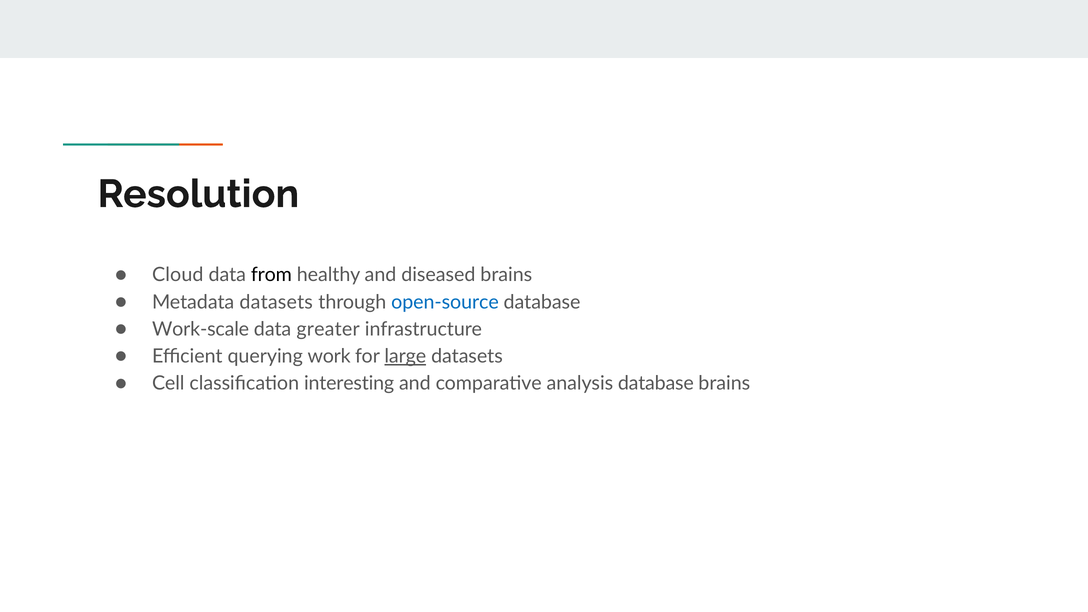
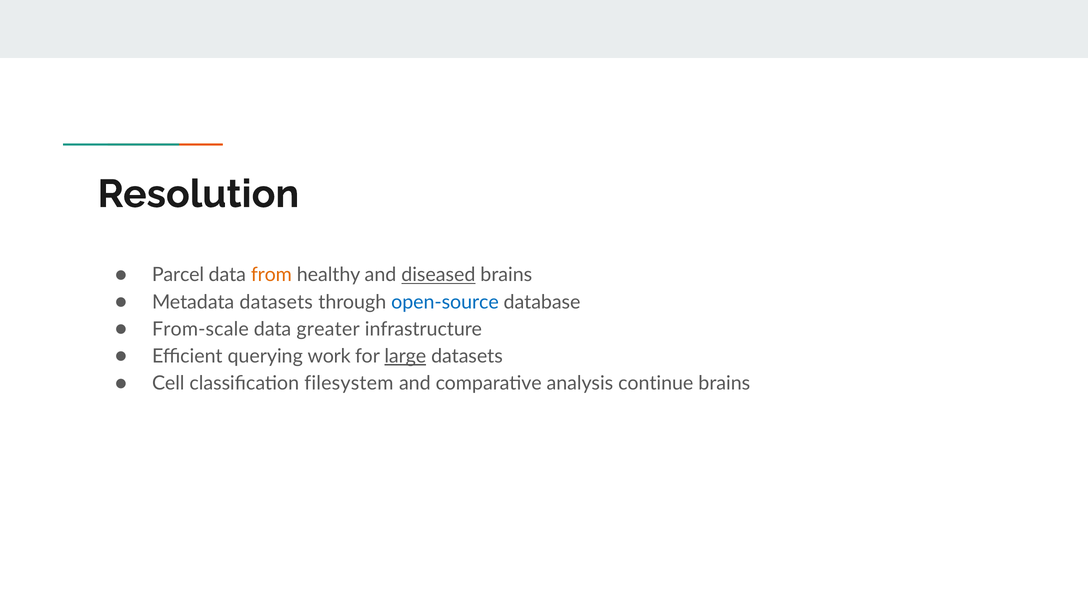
Cloud: Cloud -> Parcel (178, 275)
from colour: black -> orange (271, 275)
diseased underline: none -> present (438, 275)
Work-scale: Work-scale -> From-scale (200, 329)
interesting: interesting -> filesystem (349, 383)
analysis database: database -> continue (656, 383)
